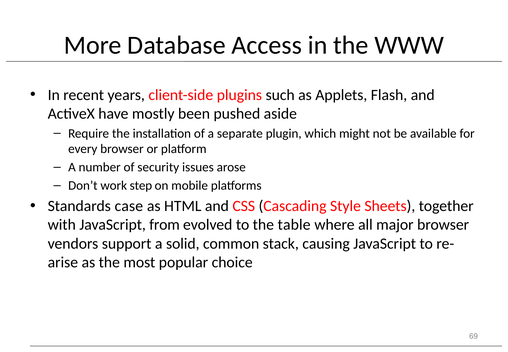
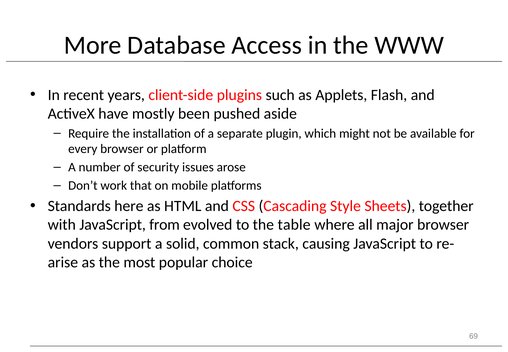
step: step -> that (141, 185)
case: case -> here (129, 206)
